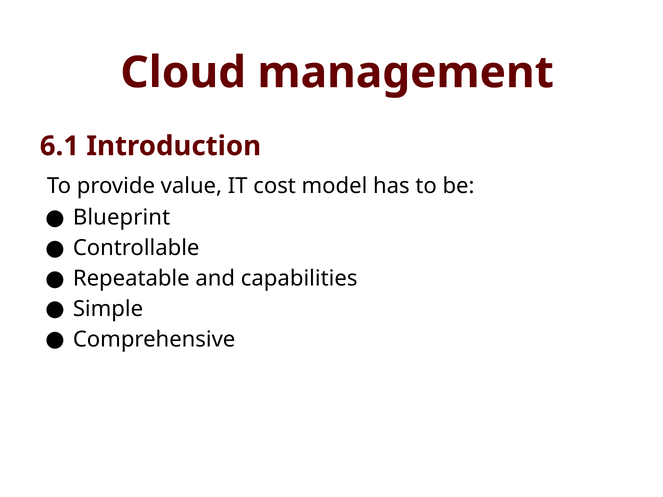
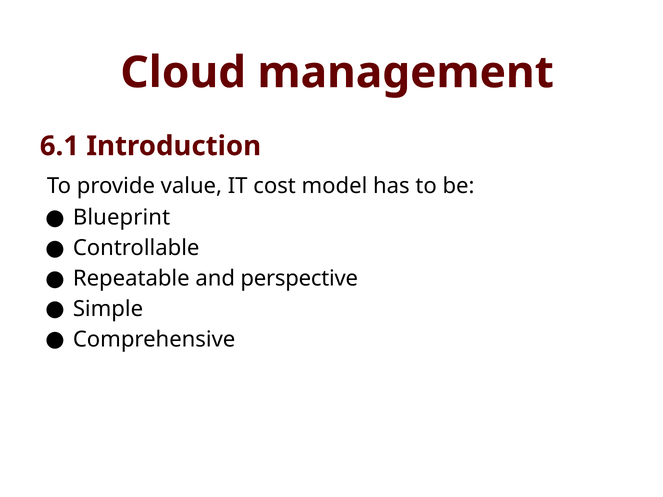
capabilities: capabilities -> perspective (299, 279)
